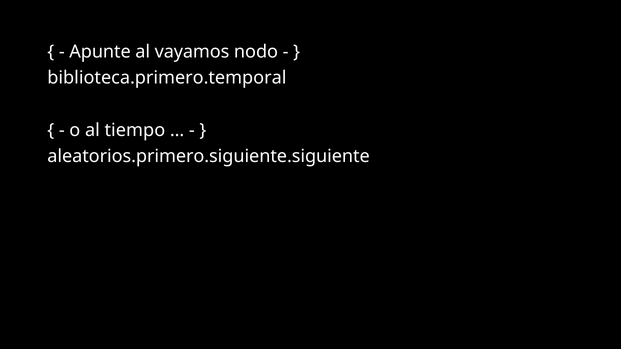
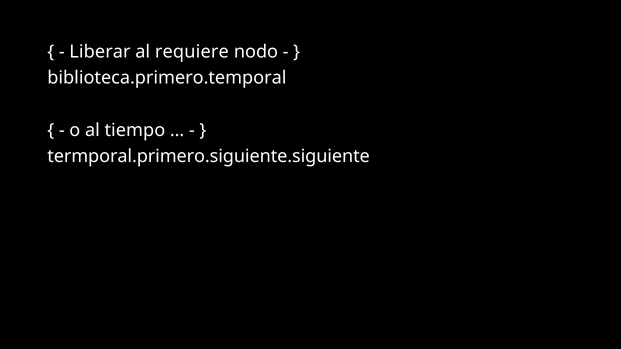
Apunte: Apunte -> Liberar (100, 52)
vayamos: vayamos -> requiere (192, 52)
aleatorios.primero.siguiente.siguiente: aleatorios.primero.siguiente.siguiente -> termporal.primero.siguiente.siguiente (209, 156)
